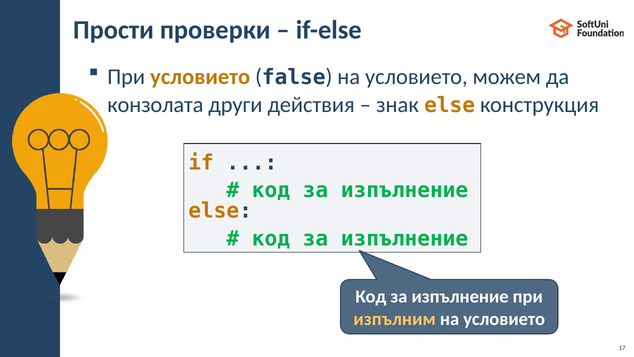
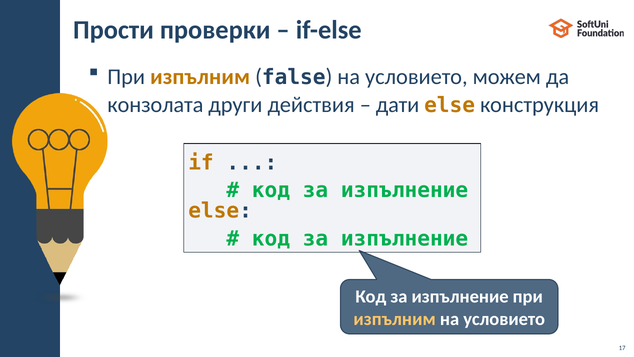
условието: условието -> изпълним (200, 77)
знак: знак -> дати (398, 105)
